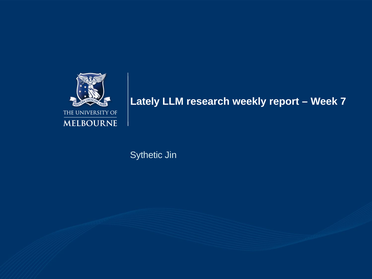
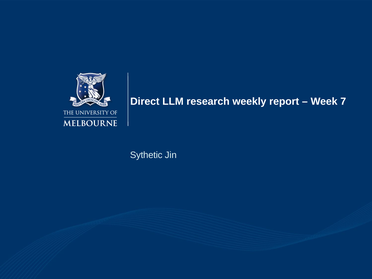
Lately: Lately -> Direct (145, 101)
